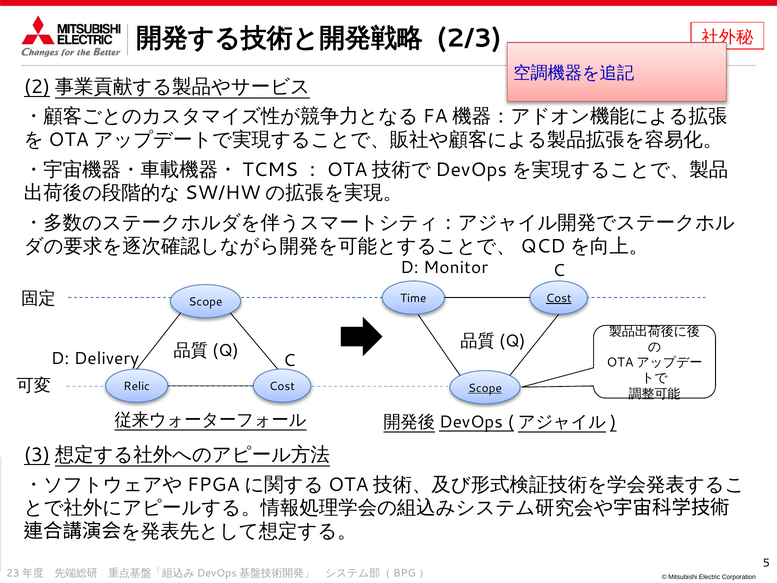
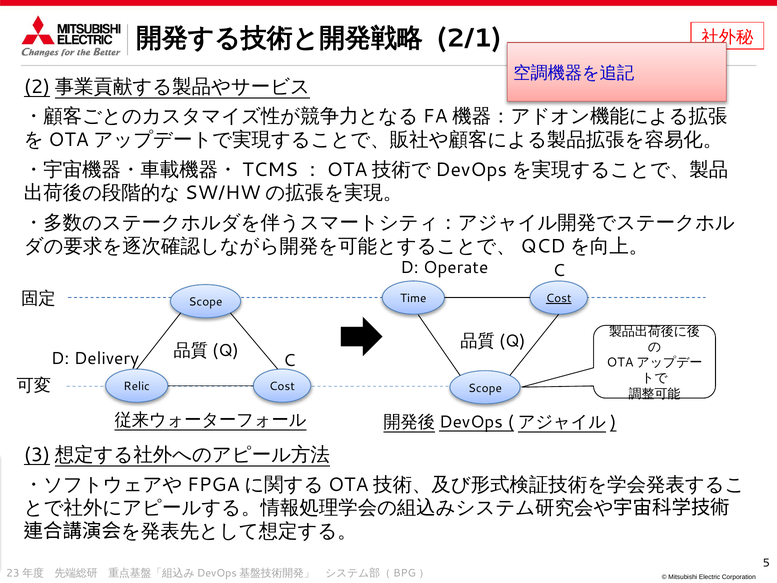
2/3: 2/3 -> 2/1 (469, 38)
Monitor: Monitor -> Operate (456, 267)
Scope underline: present -> none (485, 388)
